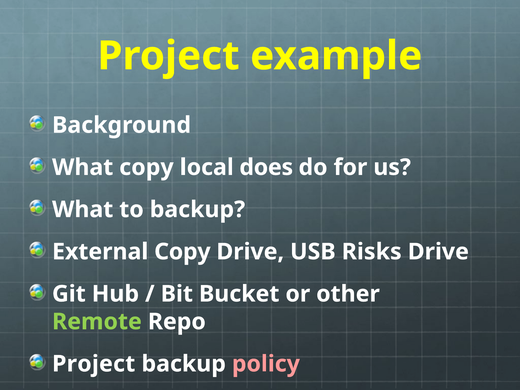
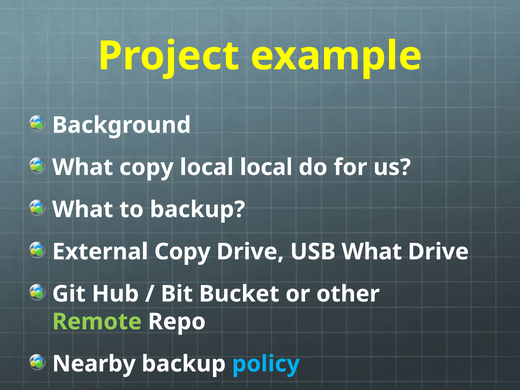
local does: does -> local (266, 167)
USB Risks: Risks -> What (372, 252)
Project: Project -> Nearby (94, 364)
policy colour: pink -> light blue (266, 364)
